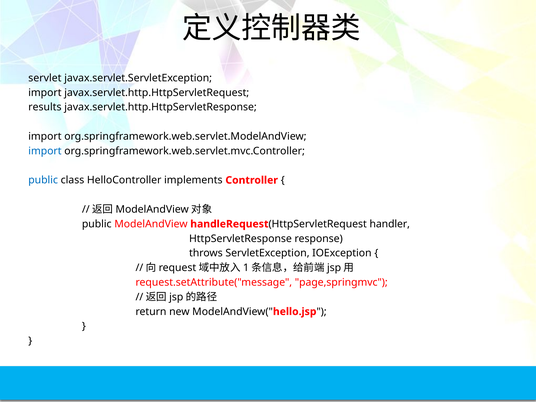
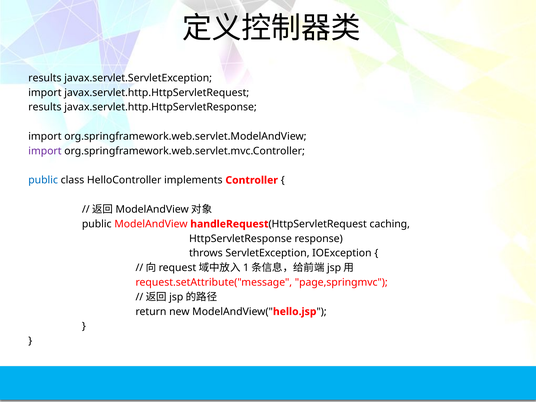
servlet: servlet -> results (45, 78)
import colour: blue -> purple (45, 151)
handler: handler -> caching (390, 224)
